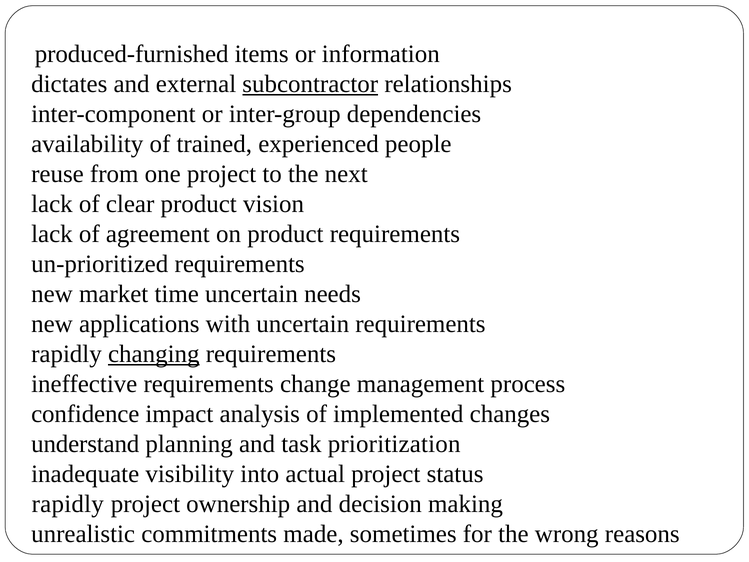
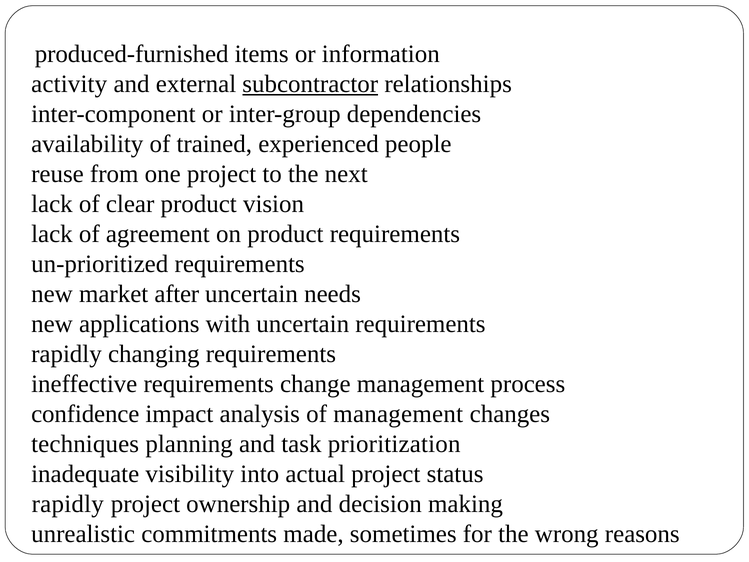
dictates: dictates -> activity (69, 84)
time: time -> after (177, 294)
changing underline: present -> none (154, 354)
of implemented: implemented -> management (398, 414)
understand: understand -> techniques (85, 444)
